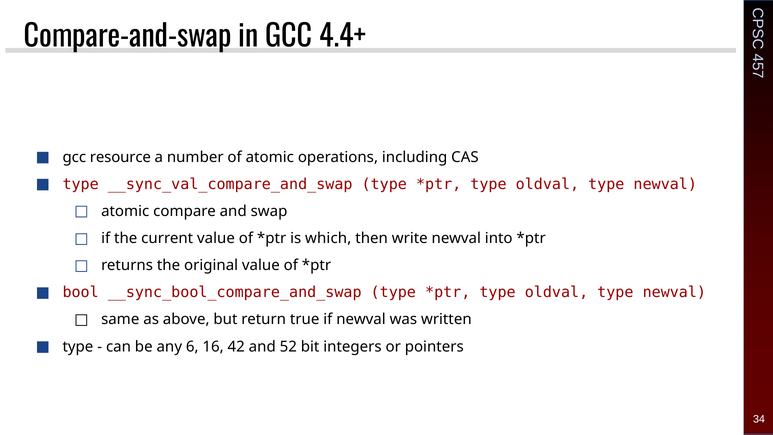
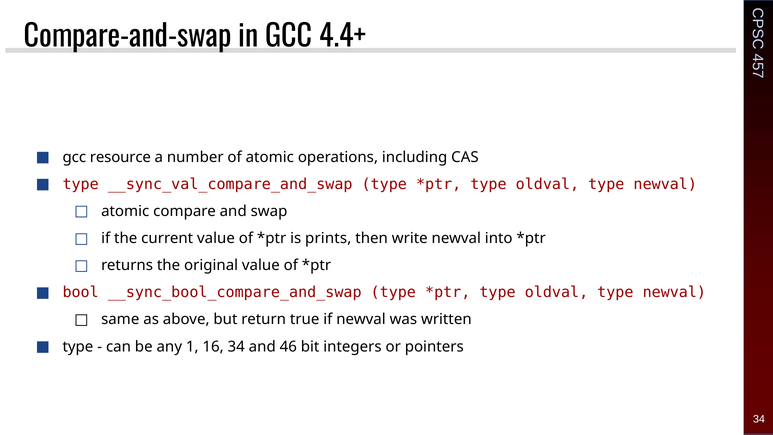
which: which -> prints (328, 238)
6: 6 -> 1 (192, 346)
16 42: 42 -> 34 (236, 346)
52: 52 -> 46 (288, 346)
